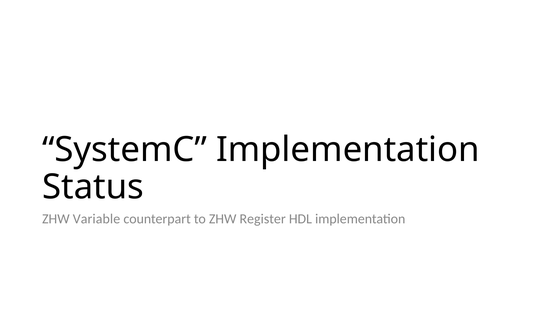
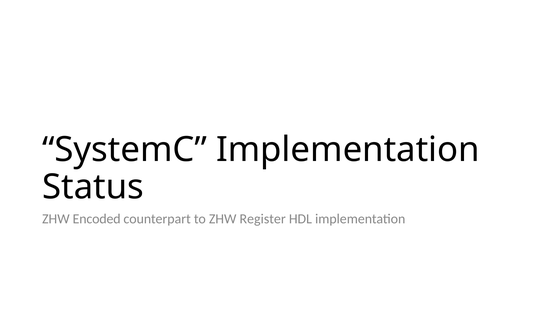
Variable: Variable -> Encoded (97, 219)
